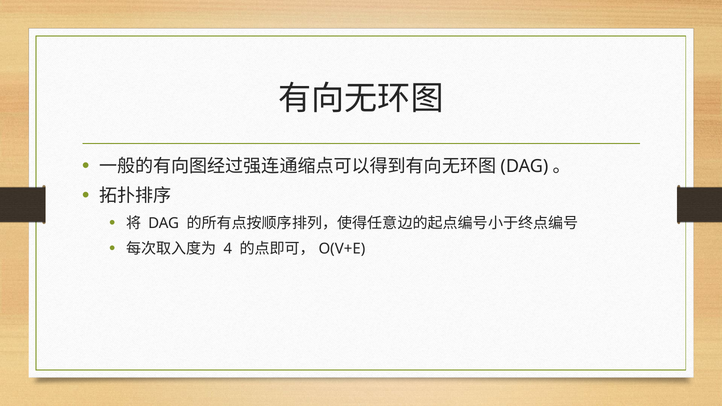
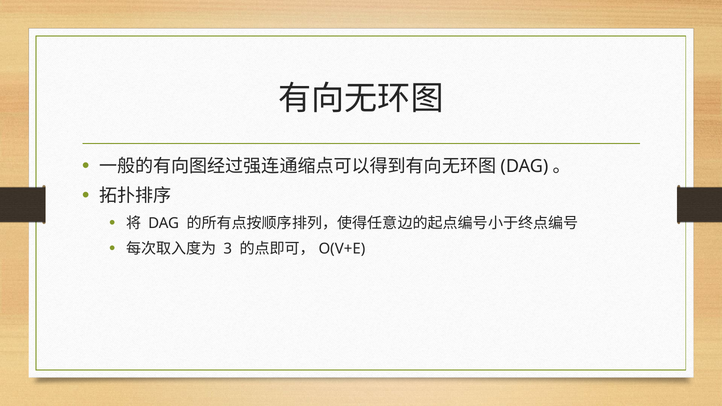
4: 4 -> 3 (228, 249)
